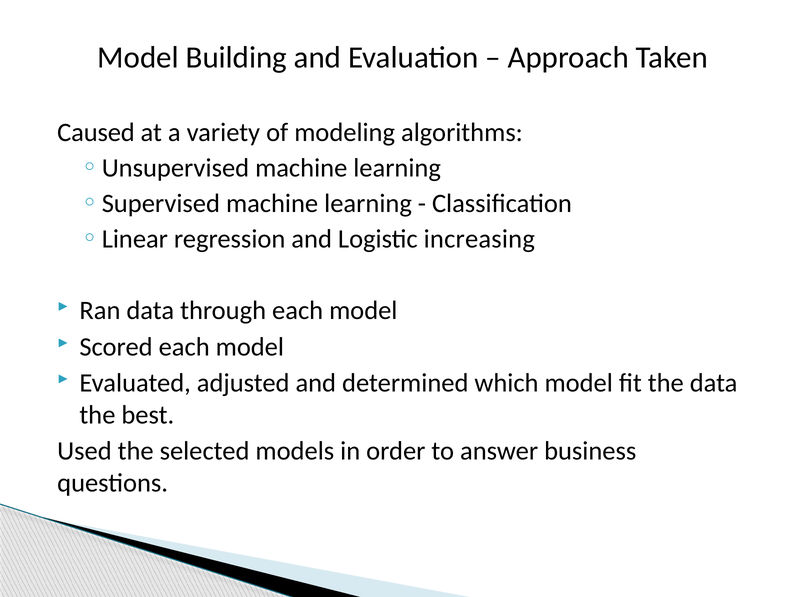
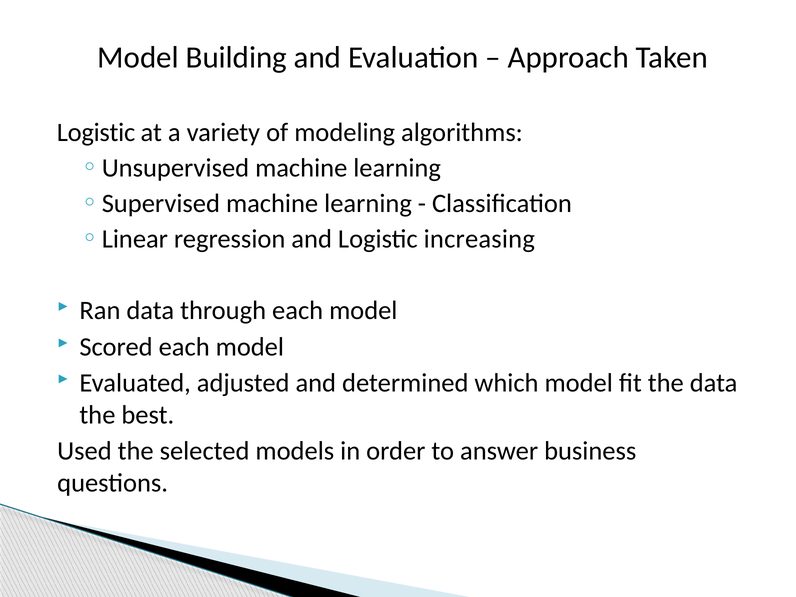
Caused: Caused -> Logistic (96, 133)
